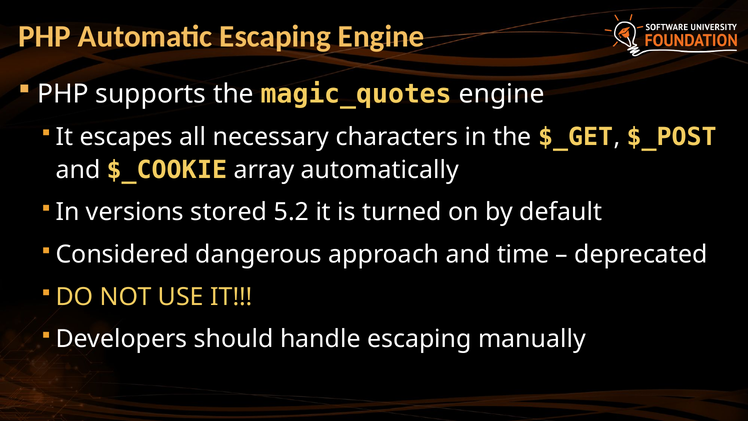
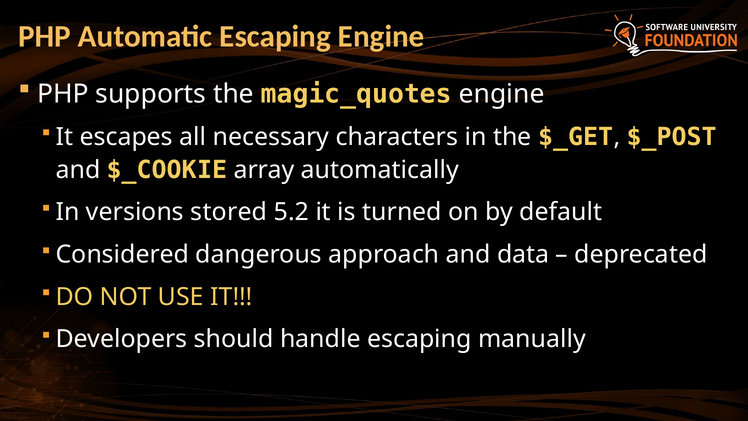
time: time -> data (523, 254)
